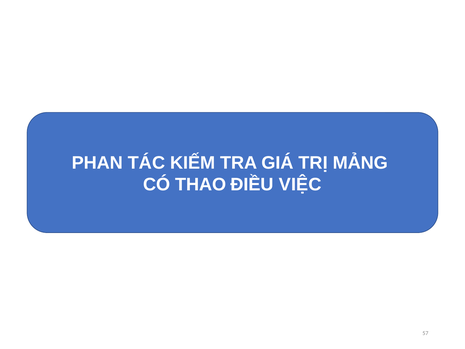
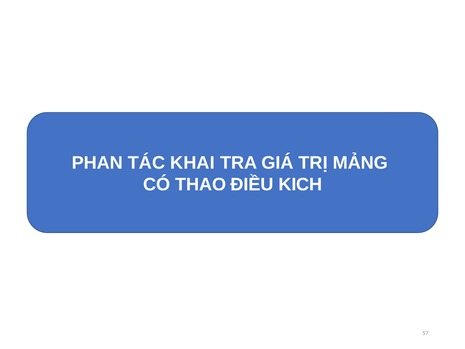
KIẾM: KIẾM -> KHAI (193, 163)
VIỆC: VIỆC -> KICH (300, 185)
